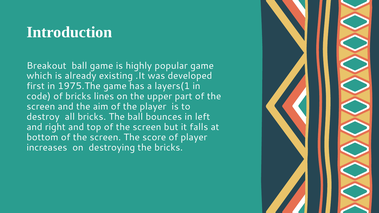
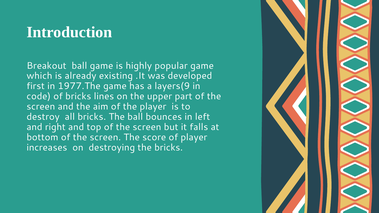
1975.The: 1975.The -> 1977.The (79, 86)
layers(1: layers(1 -> layers(9 (172, 86)
